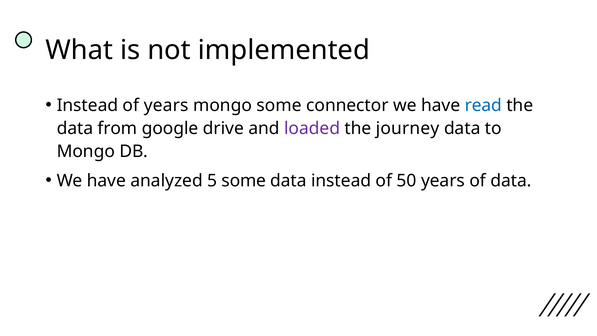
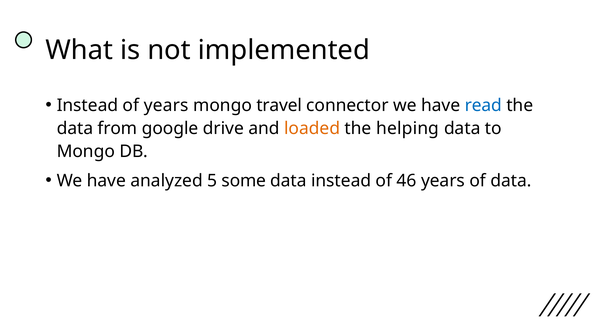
mongo some: some -> travel (279, 105)
loaded colour: purple -> orange (312, 128)
journey: journey -> helping (408, 128)
50: 50 -> 46 (407, 181)
